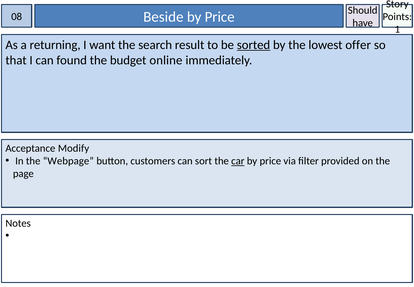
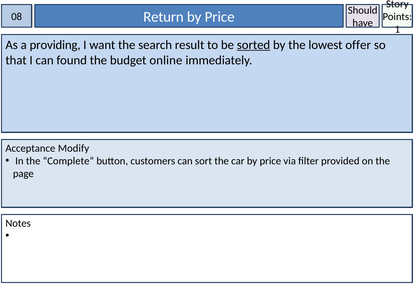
Beside: Beside -> Return (163, 17)
returning: returning -> providing (55, 45)
Webpage: Webpage -> Complete (68, 161)
car underline: present -> none (238, 161)
